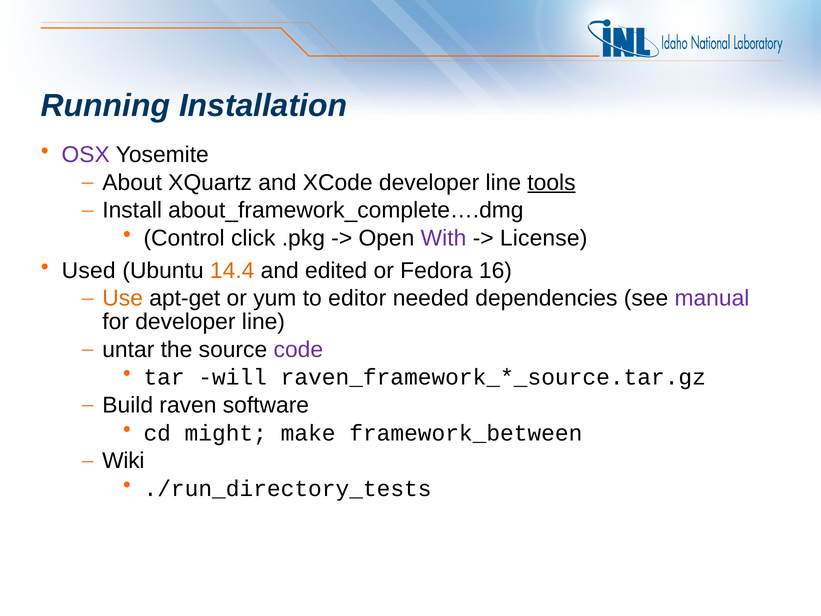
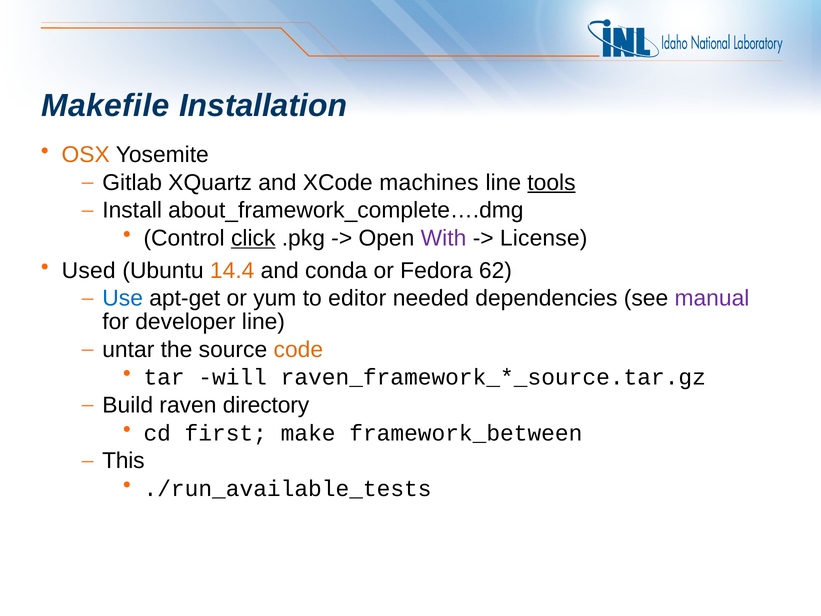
Running: Running -> Makefile (105, 106)
OSX colour: purple -> orange (86, 155)
About: About -> Gitlab (132, 182)
XCode developer: developer -> machines (429, 182)
click underline: none -> present (253, 238)
edited: edited -> conda (336, 271)
16: 16 -> 62 (495, 271)
Use colour: orange -> blue (123, 298)
code colour: purple -> orange (298, 349)
software: software -> directory (266, 405)
might: might -> first (226, 433)
Wiki: Wiki -> This (123, 461)
./run_directory_tests: ./run_directory_tests -> ./run_available_tests (288, 489)
